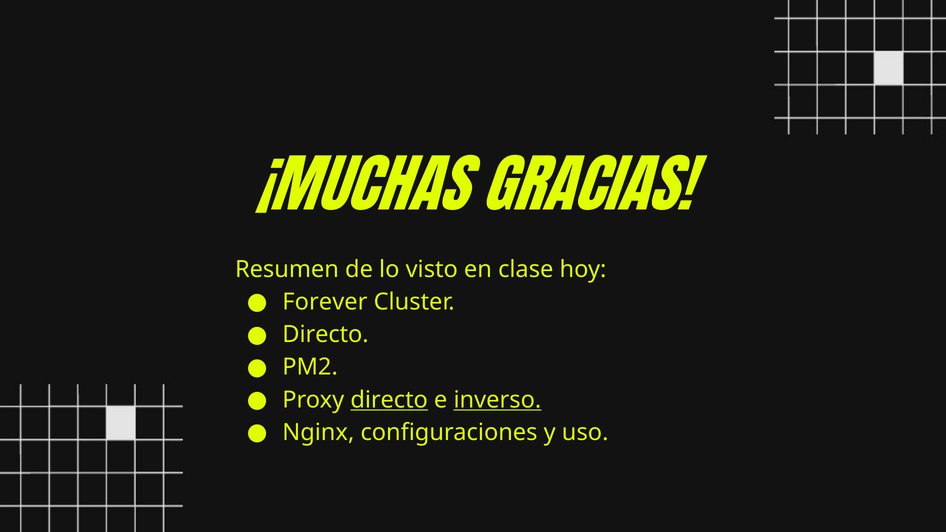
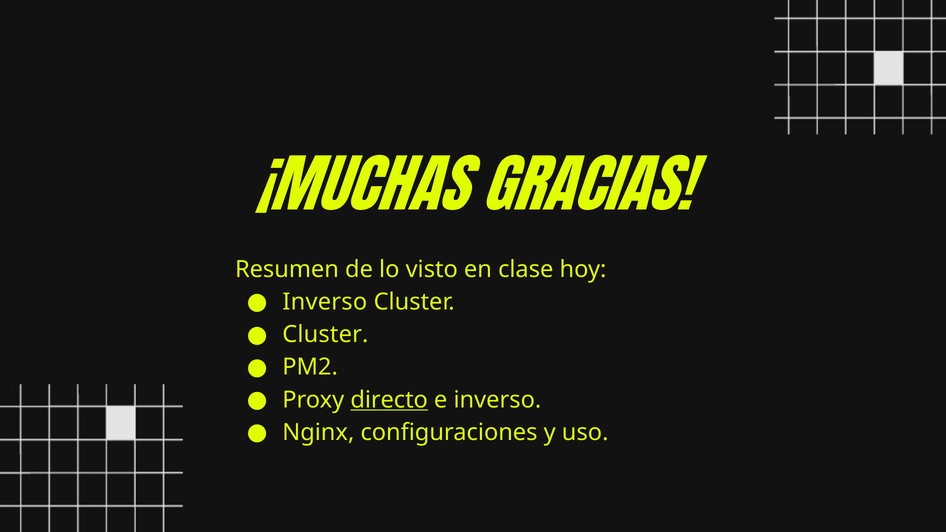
Forever: Forever -> Inverso (325, 302)
Directo: Directo -> Cluster (325, 335)
inverso underline: present -> none (497, 400)
